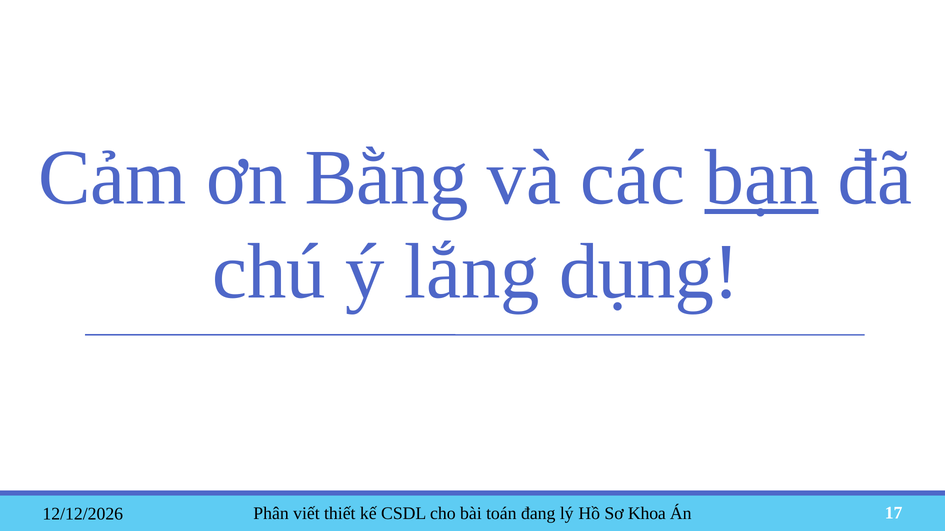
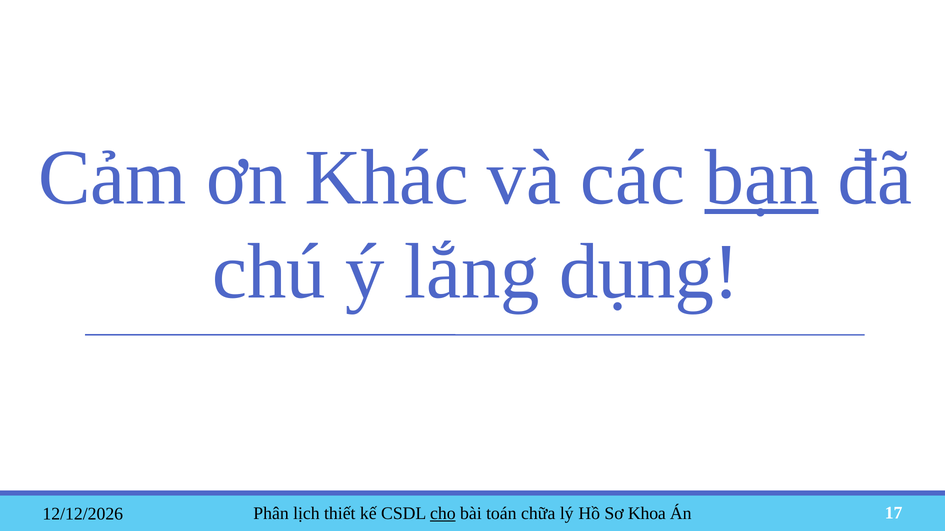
Bằng: Bằng -> Khác (387, 178)
viết: viết -> lịch (306, 514)
cho underline: none -> present (443, 514)
đang: đang -> chữa (538, 514)
